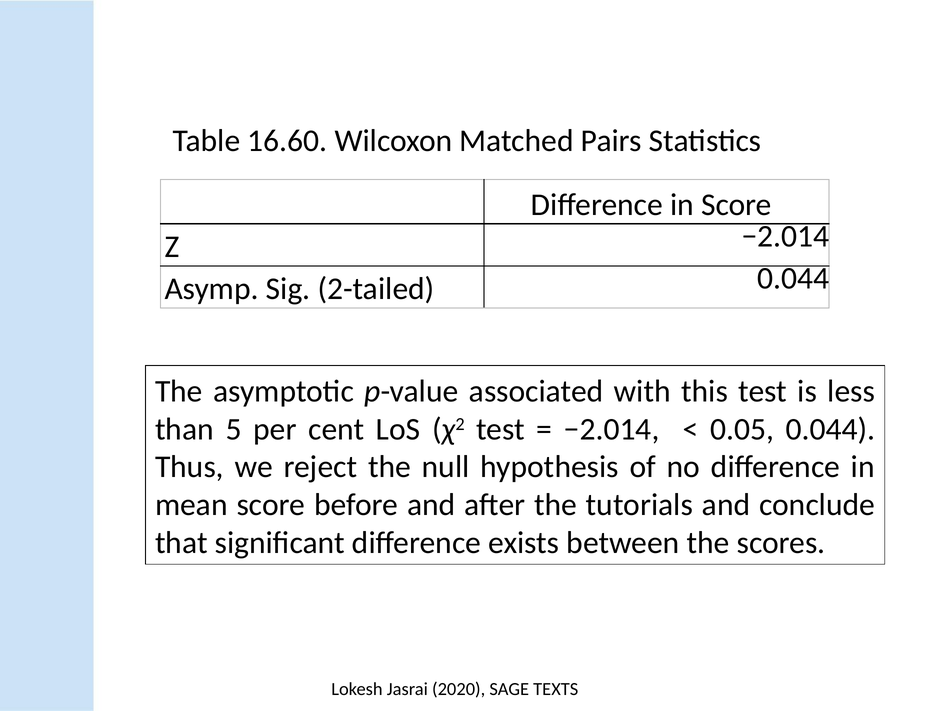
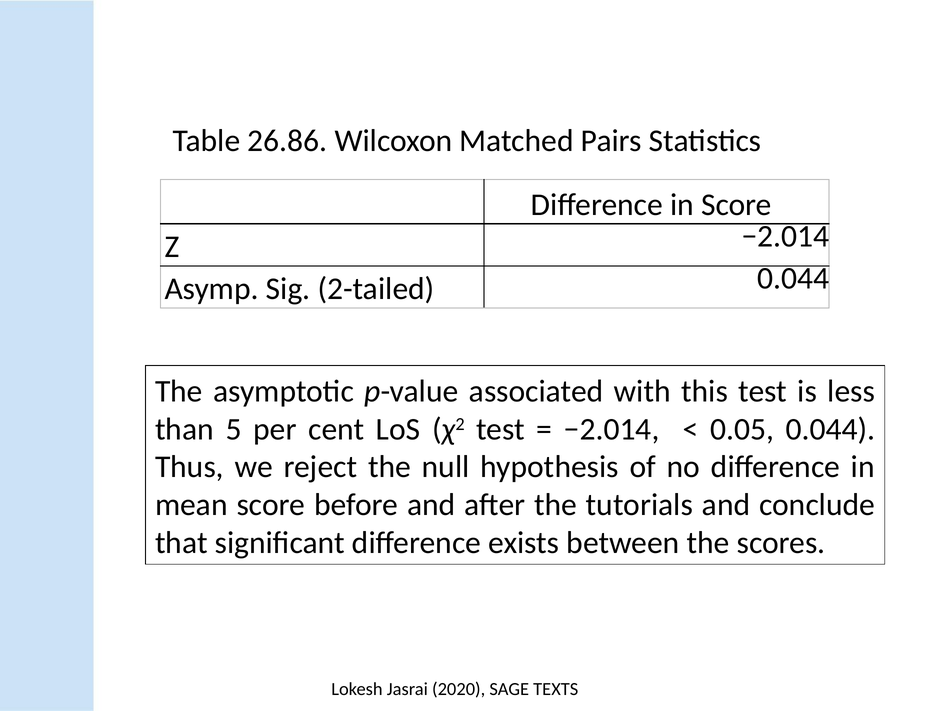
16.60: 16.60 -> 26.86 (287, 141)
